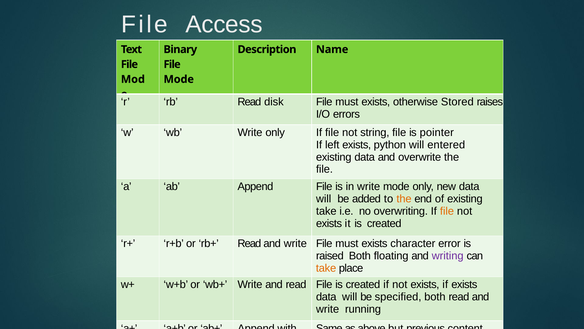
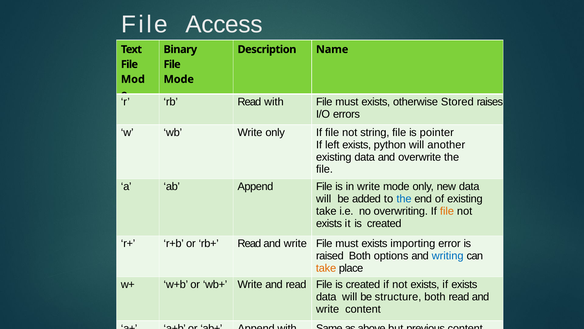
Read disk: disk -> with (274, 102)
entered: entered -> another (446, 145)
the colour: orange -> blue (404, 199)
character: character -> importing (413, 243)
floating: floating -> options (391, 256)
writing colour: purple -> blue (448, 256)
specified: specified -> structure (398, 297)
write running: running -> content (363, 309)
